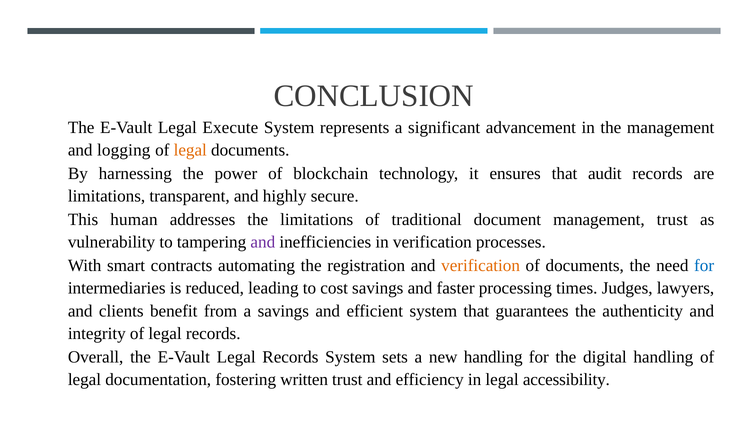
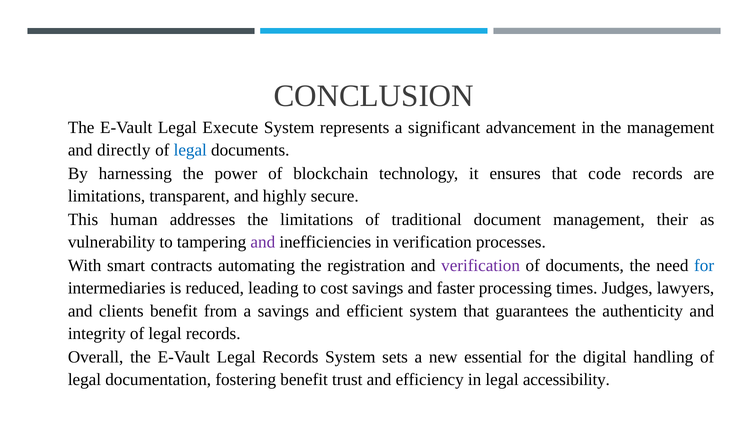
logging: logging -> directly (124, 150)
legal colour: orange -> blue (190, 150)
audit: audit -> code (605, 174)
management trust: trust -> their (672, 220)
verification colour: orange -> purple (481, 266)
new handling: handling -> essential (493, 357)
fostering written: written -> benefit (304, 379)
